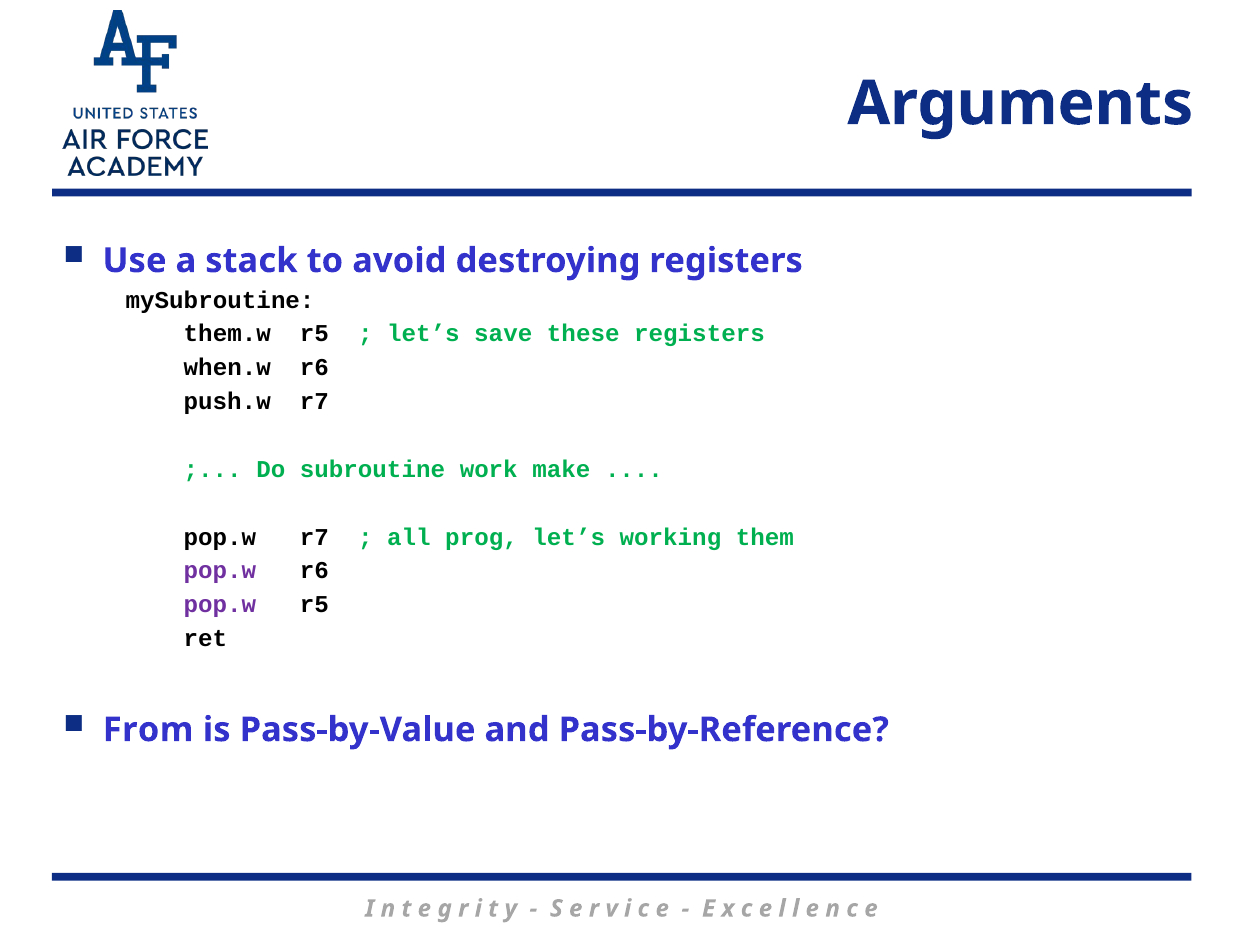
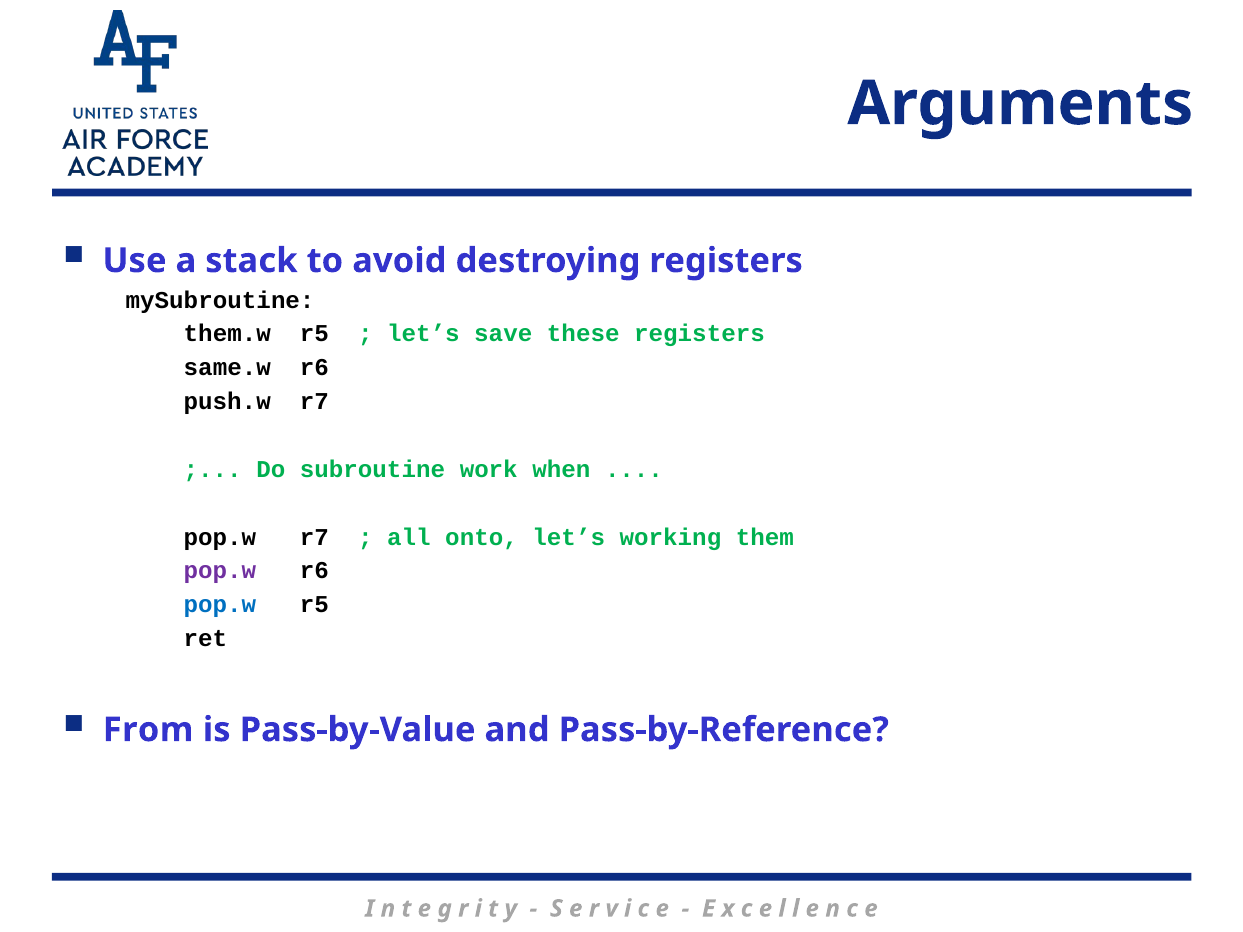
when.w: when.w -> same.w (227, 368)
make: make -> when (561, 469)
prog: prog -> onto (482, 537)
pop.w colour: purple -> blue (220, 605)
